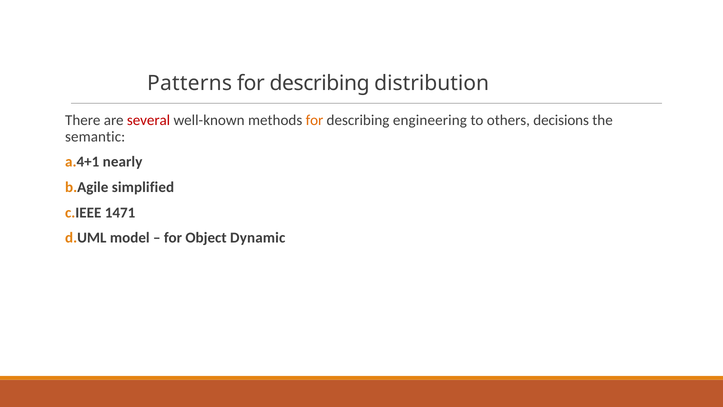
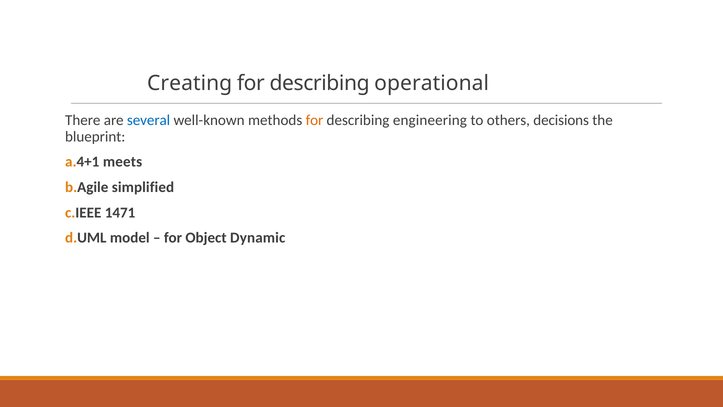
Patterns: Patterns -> Creating (190, 83)
distribution: distribution -> operational (432, 83)
several colour: red -> blue (149, 120)
semantic: semantic -> blueprint (95, 137)
nearly: nearly -> meets (123, 162)
